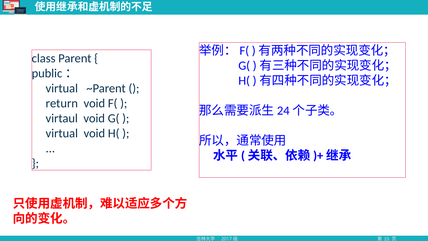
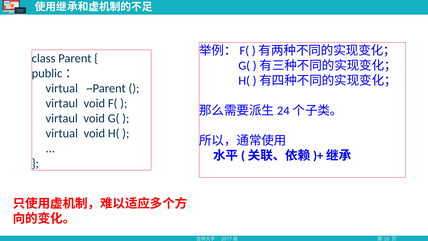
return: return -> virtaul (62, 103)
